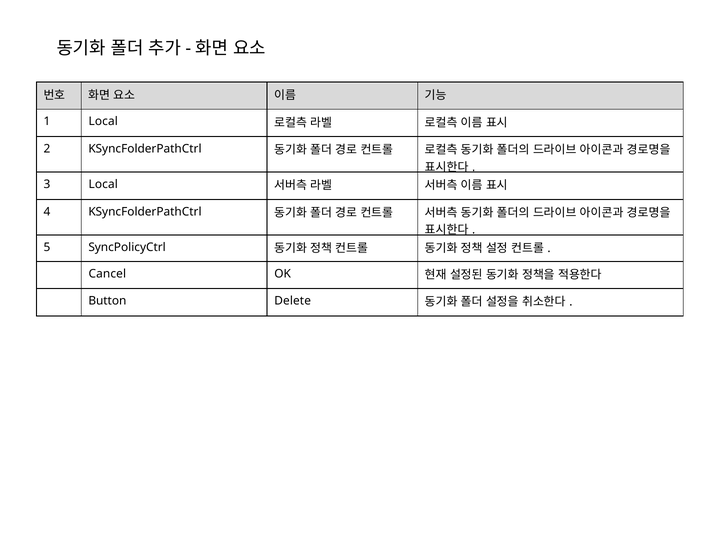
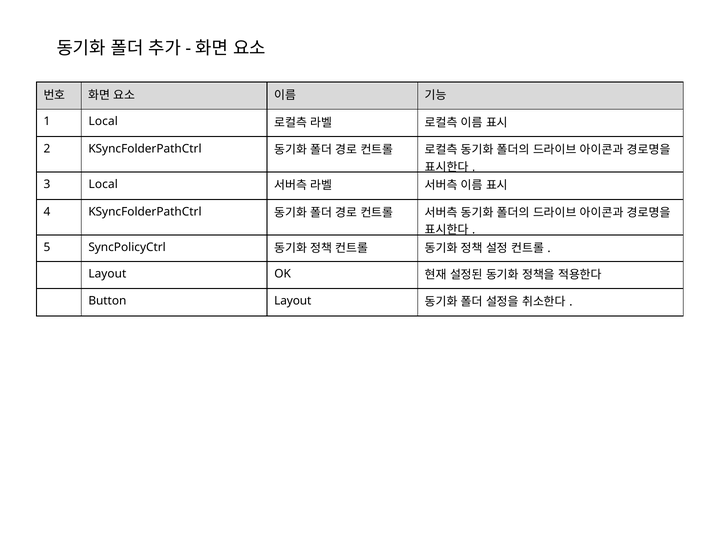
Cancel: Cancel -> Layout (107, 274)
Button Delete: Delete -> Layout (293, 301)
